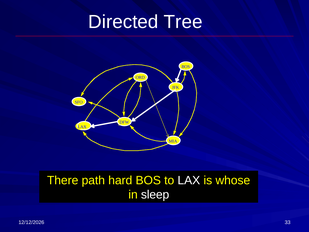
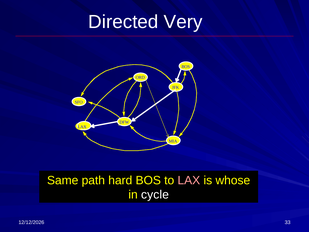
Tree: Tree -> Very (183, 22)
There: There -> Same (63, 180)
LAX colour: white -> pink (189, 180)
sleep: sleep -> cycle (155, 195)
